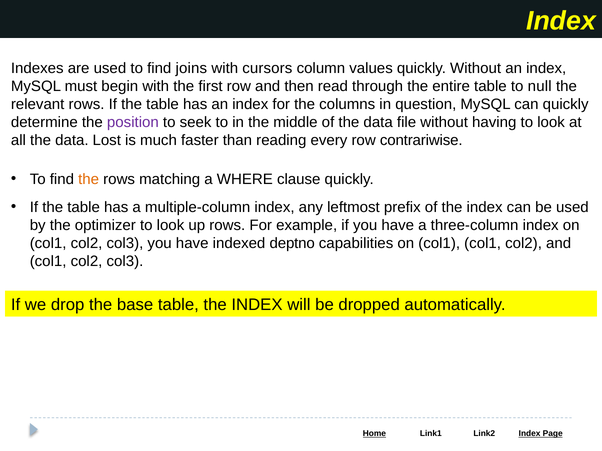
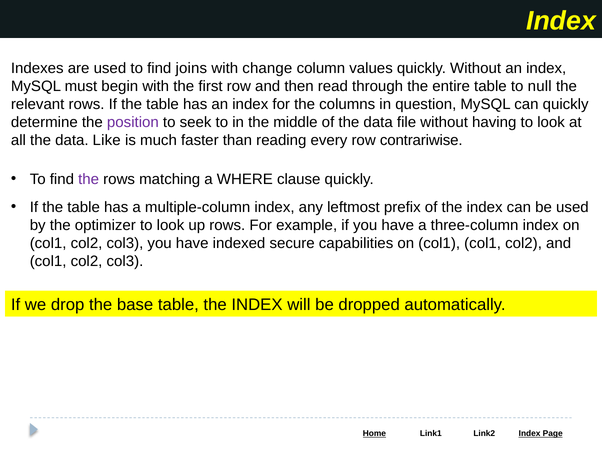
cursors: cursors -> change (267, 68)
Lost: Lost -> Like (107, 140)
the colour: orange -> purple (89, 179)
deptno: deptno -> secure (292, 244)
